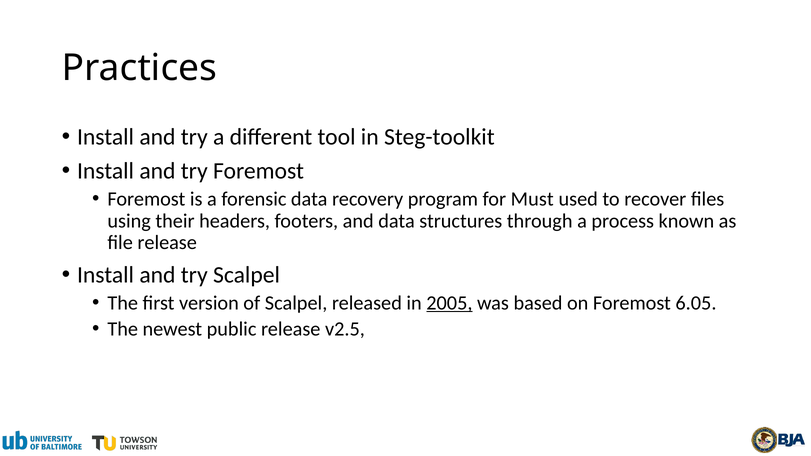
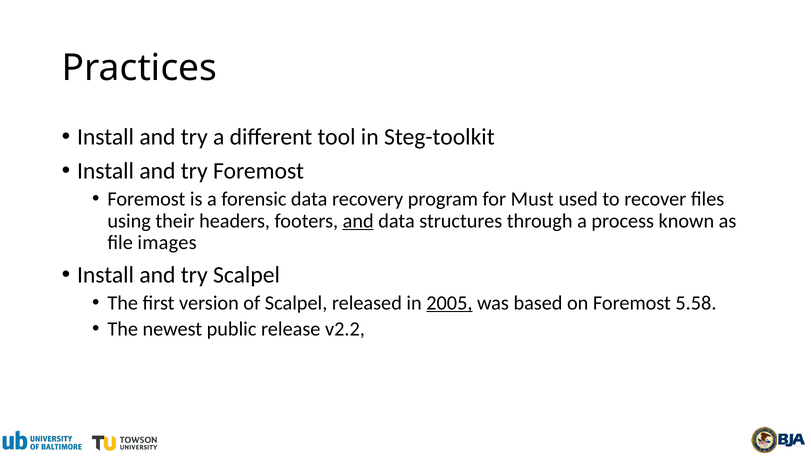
and underline: none -> present (358, 221)
file release: release -> images (167, 243)
6.05: 6.05 -> 5.58 (696, 303)
v2.5: v2.5 -> v2.2 (345, 329)
